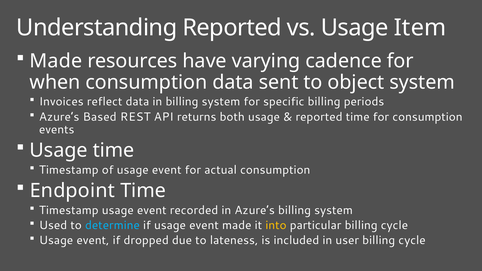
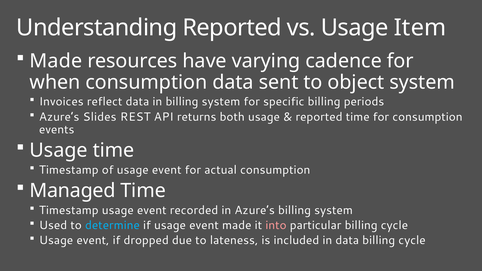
Based: Based -> Slides (100, 117)
Endpoint: Endpoint -> Managed (73, 191)
into colour: yellow -> pink (276, 225)
in user: user -> data (347, 240)
